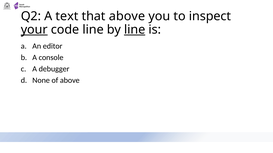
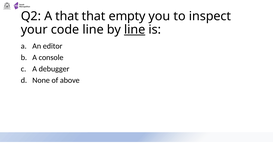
A text: text -> that (67, 16)
that above: above -> empty (127, 16)
your underline: present -> none (34, 30)
